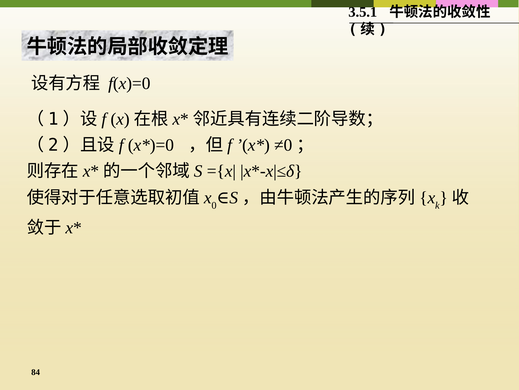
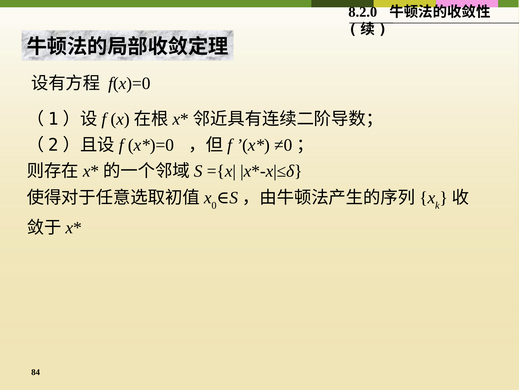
3.5.1: 3.5.1 -> 8.2.0 (363, 12)
